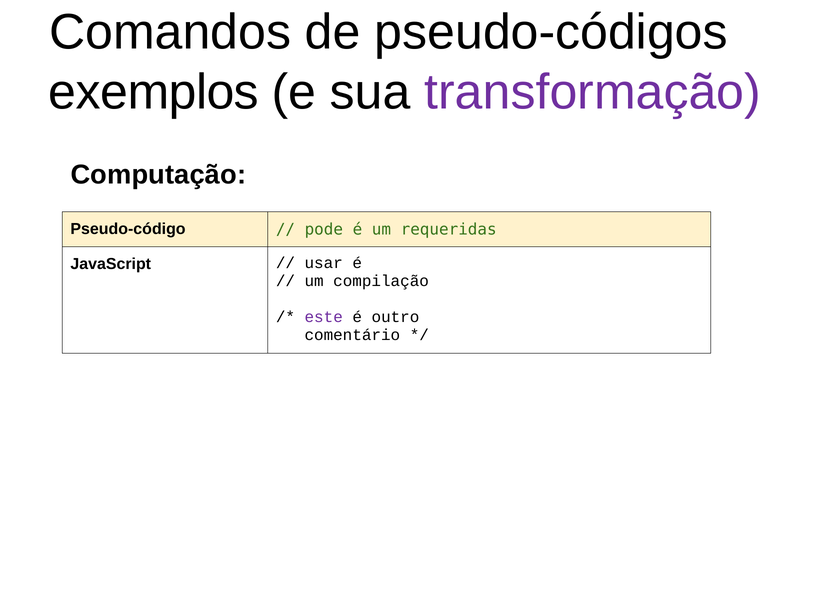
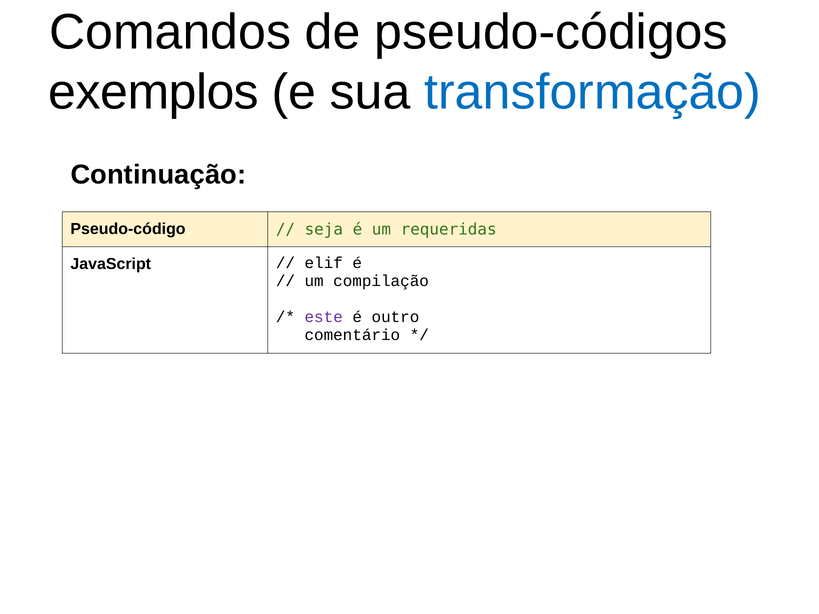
transformação colour: purple -> blue (593, 92)
Computação: Computação -> Continuação (158, 175)
pode: pode -> seja (324, 230)
usar: usar -> elif (324, 263)
